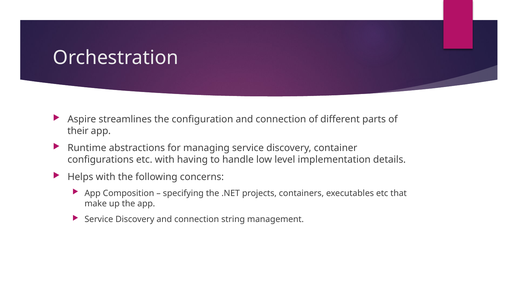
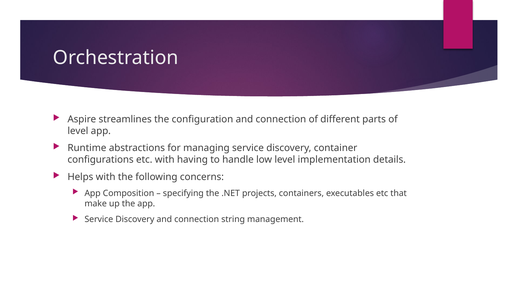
their: their -> level (78, 131)
